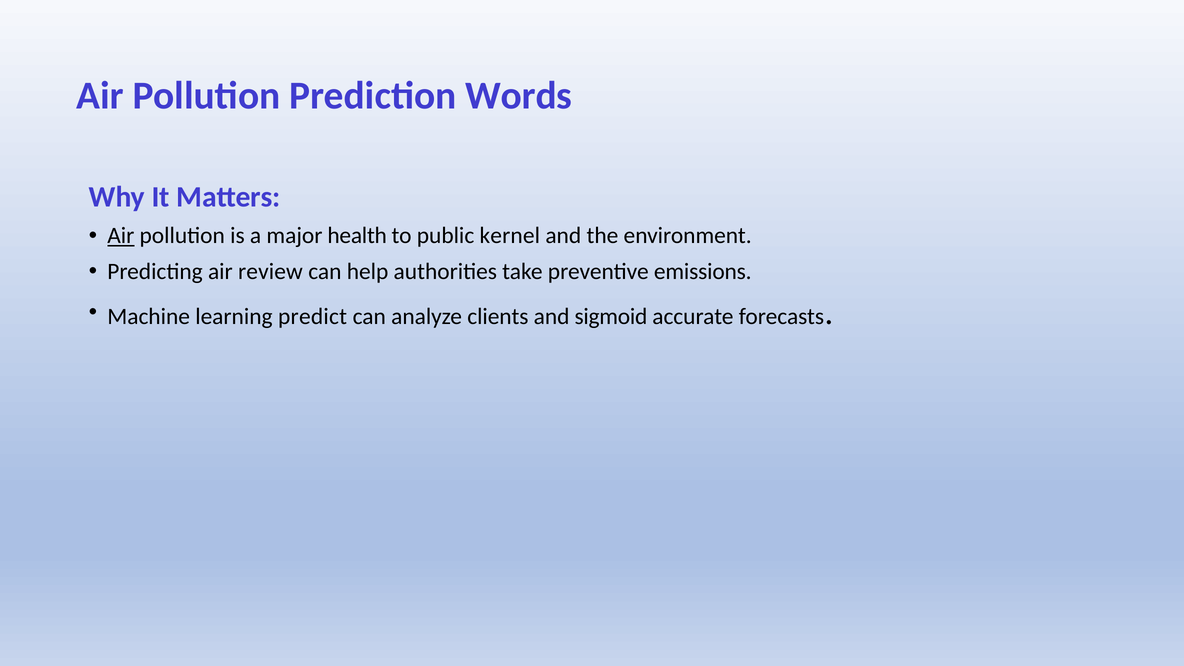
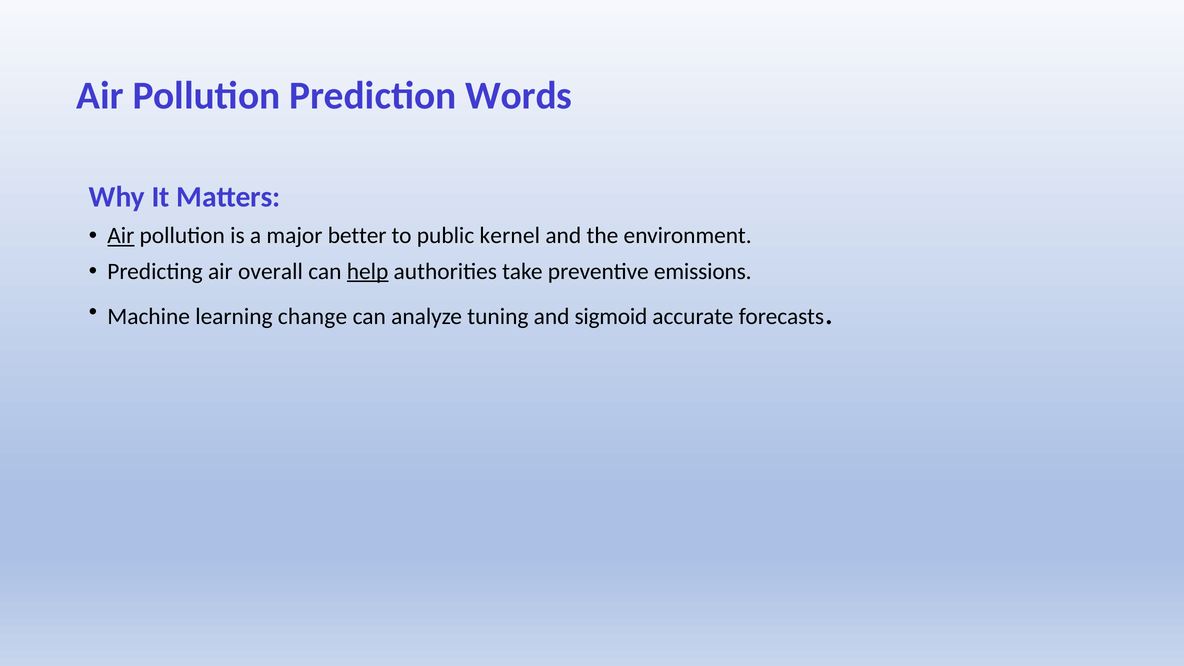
health: health -> better (357, 236)
review: review -> overall (271, 271)
help underline: none -> present (368, 271)
predict: predict -> change (313, 317)
clients: clients -> tuning (498, 317)
